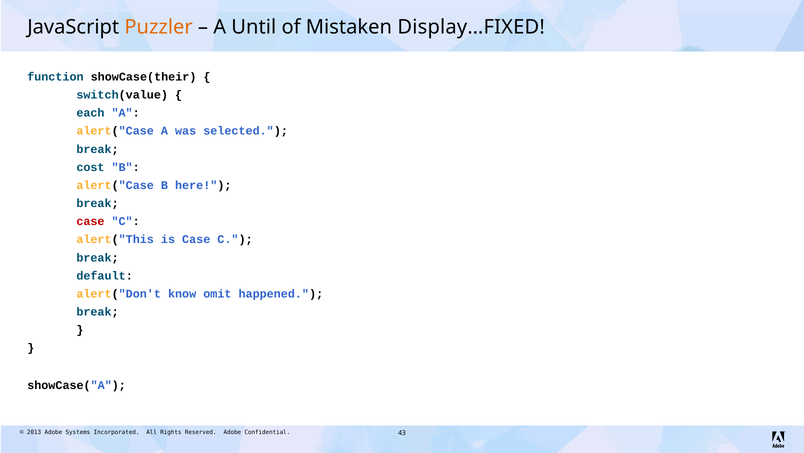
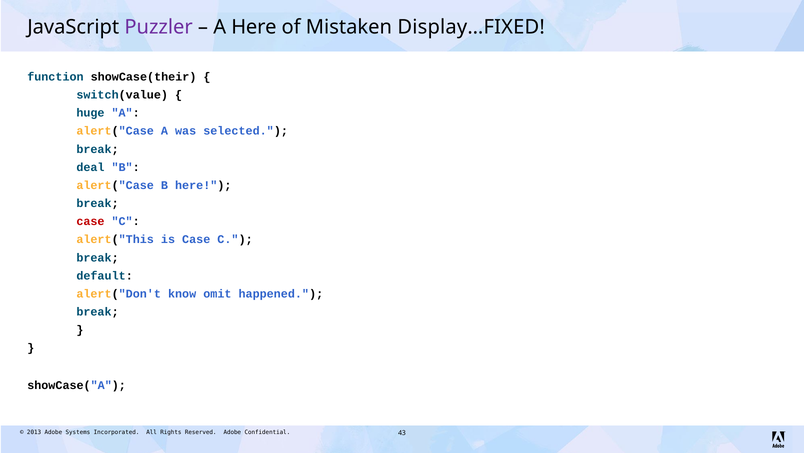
Puzzler colour: orange -> purple (159, 27)
A Until: Until -> Here (254, 27)
each: each -> huge (90, 113)
cost: cost -> deal (90, 167)
